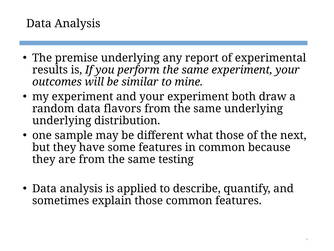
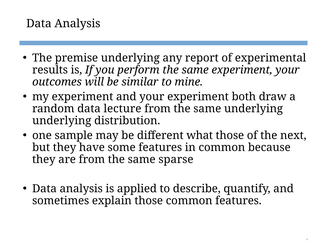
flavors: flavors -> lecture (122, 108)
testing: testing -> sparse (176, 159)
